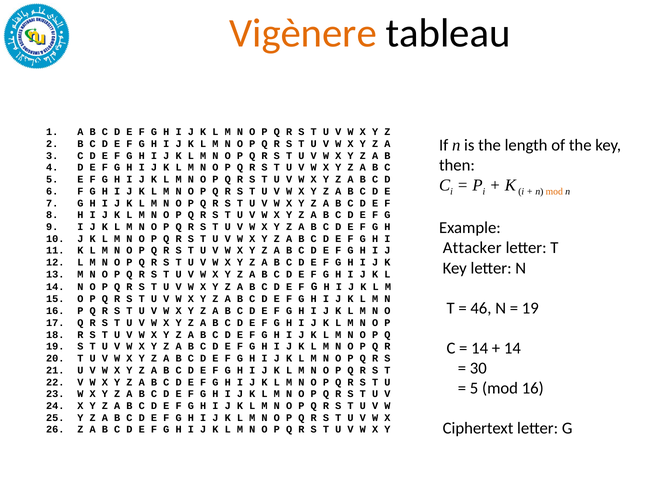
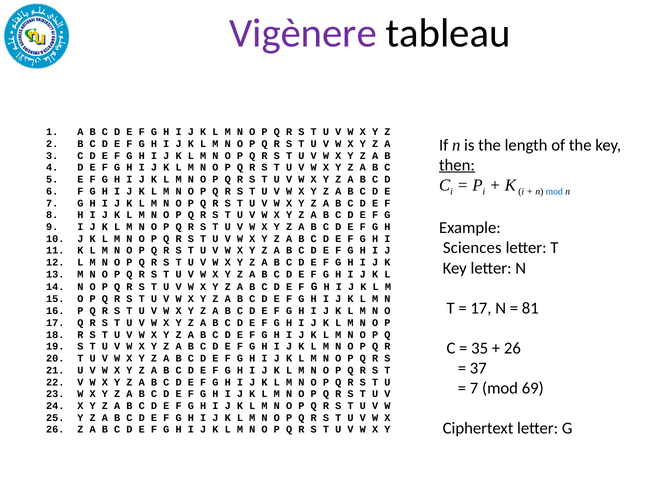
Vigènere colour: orange -> purple (303, 33)
then underline: none -> present (457, 165)
mod colour: orange -> blue (554, 192)
Attacker: Attacker -> Sciences (472, 248)
46: 46 -> 17 (481, 308)
19: 19 -> 81 (530, 308)
14: 14 -> 35 (480, 348)
14: 14 -> 26 (512, 348)
30: 30 -> 37 (478, 368)
5: 5 -> 7 (474, 388)
mod 16: 16 -> 69 (533, 388)
